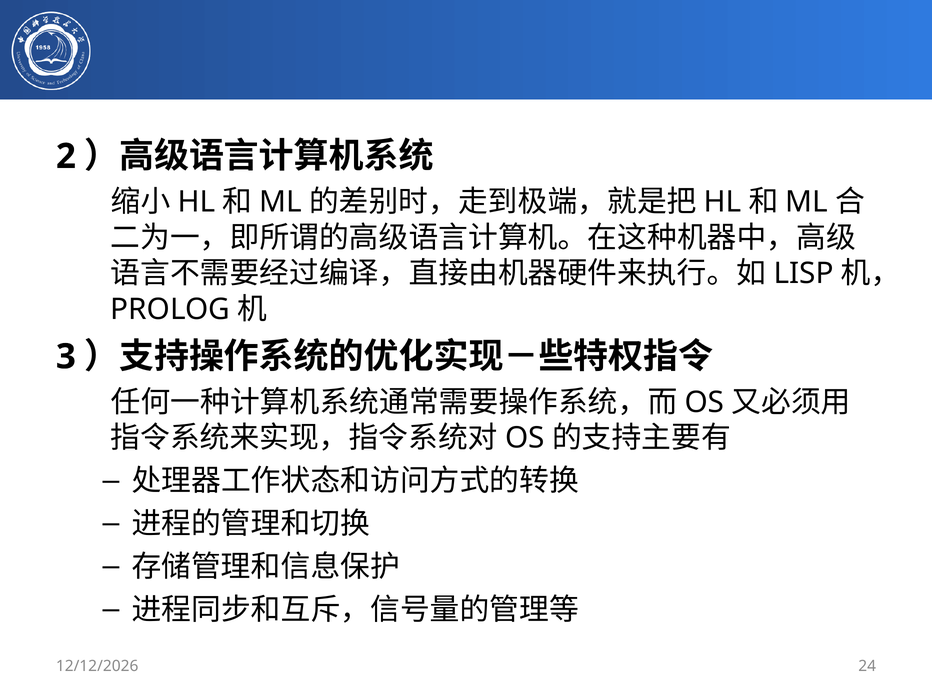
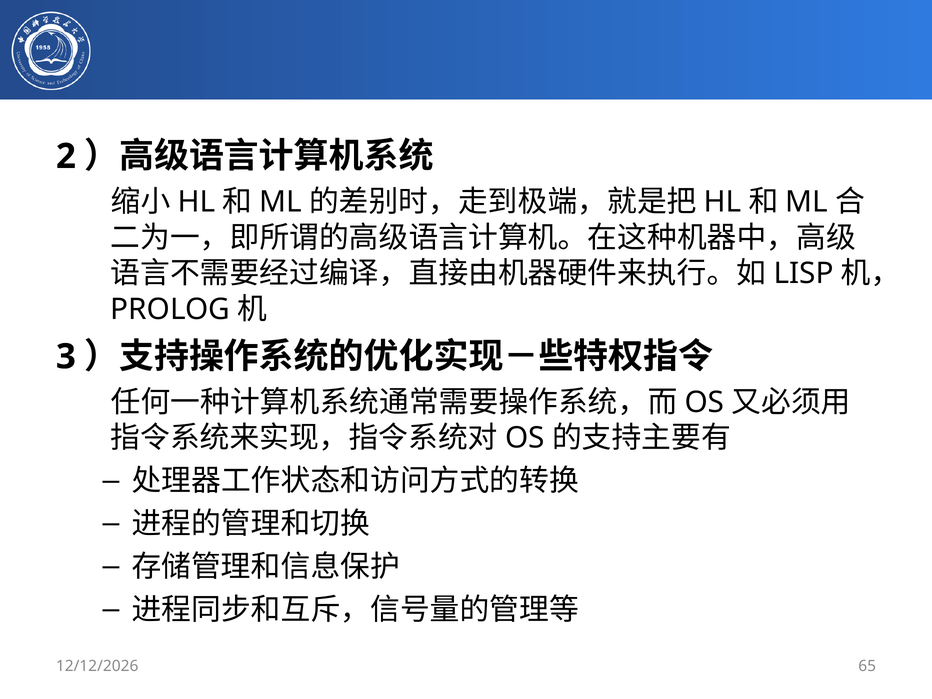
24: 24 -> 65 (867, 666)
